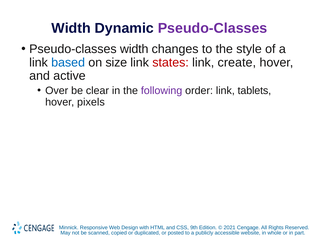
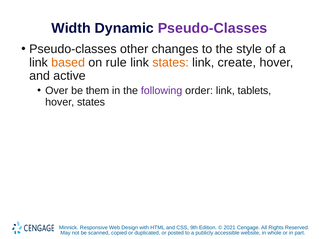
Pseudo-classes width: width -> other (134, 49)
based colour: blue -> orange (68, 63)
size: size -> rule (116, 63)
states colour: red -> orange (171, 63)
clear: clear -> them (98, 91)
hover pixels: pixels -> states (91, 102)
